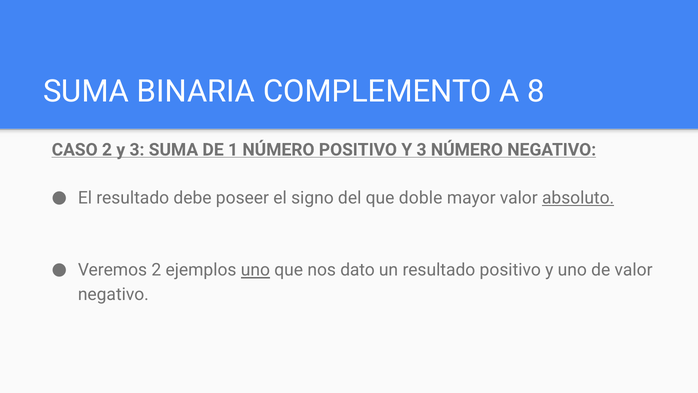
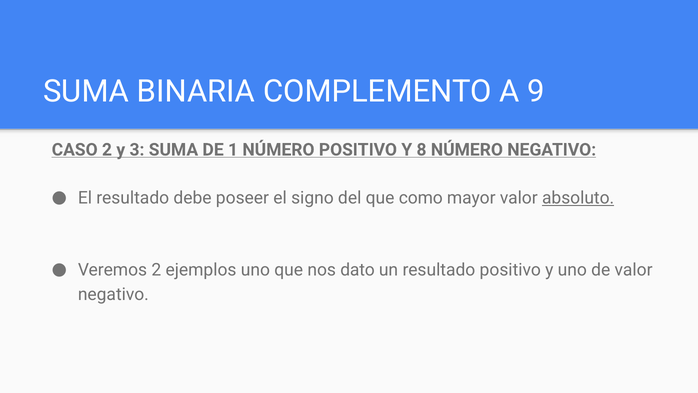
8: 8 -> 9 (536, 92)
POSITIVO Y 3: 3 -> 8 (421, 150)
doble: doble -> como (421, 198)
uno underline: present -> none (255, 270)
